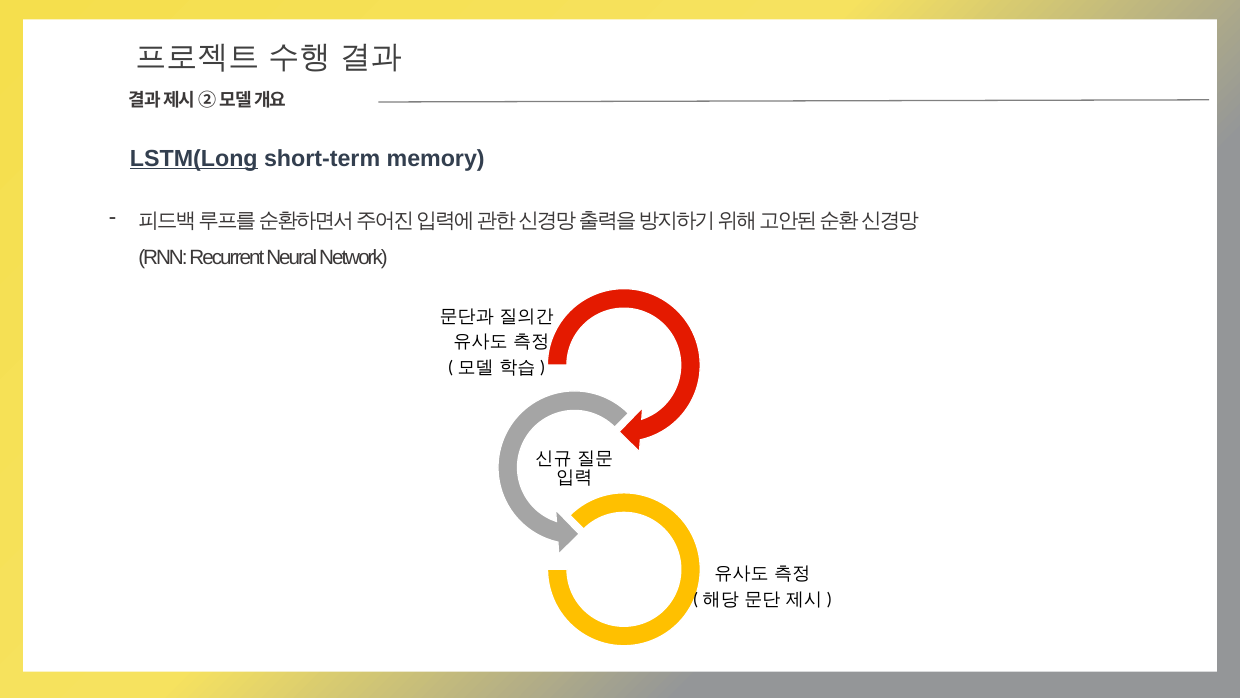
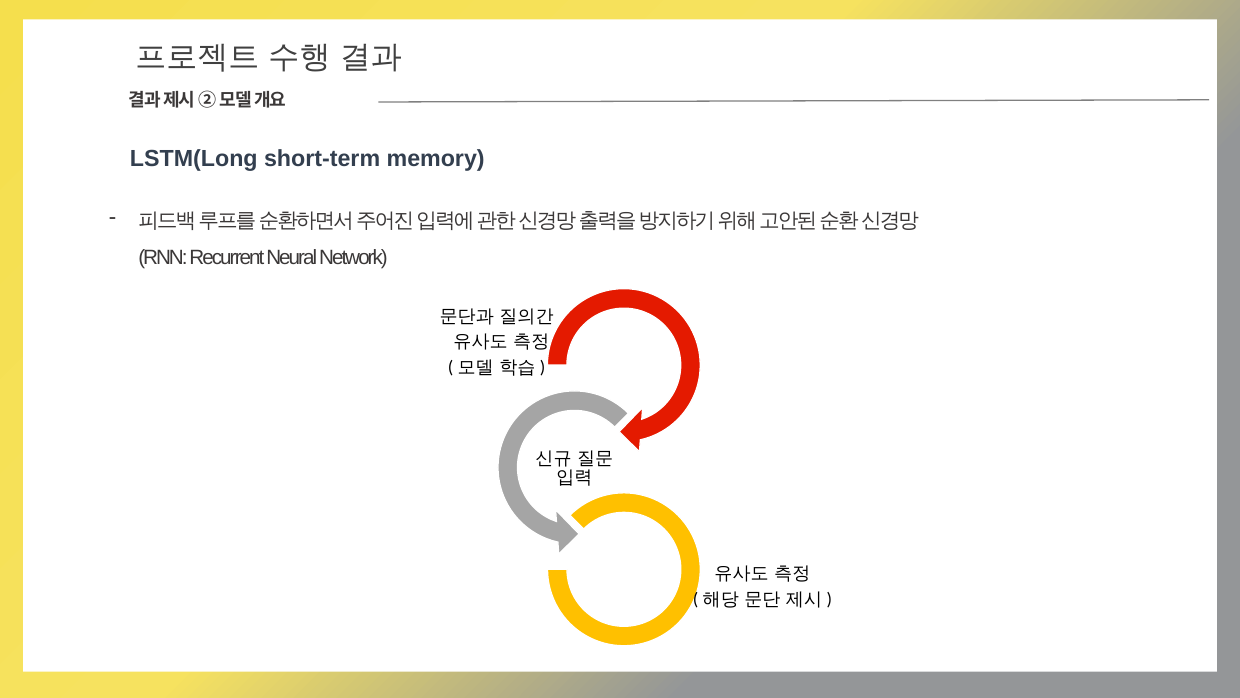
LSTM(Long underline: present -> none (194, 159)
